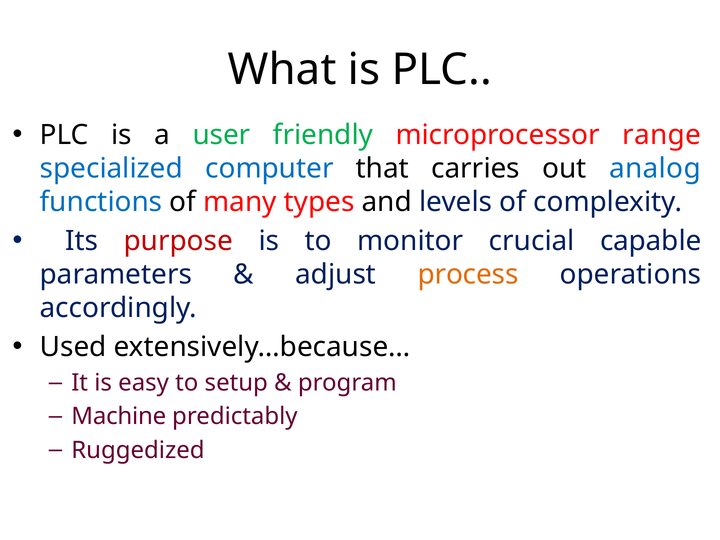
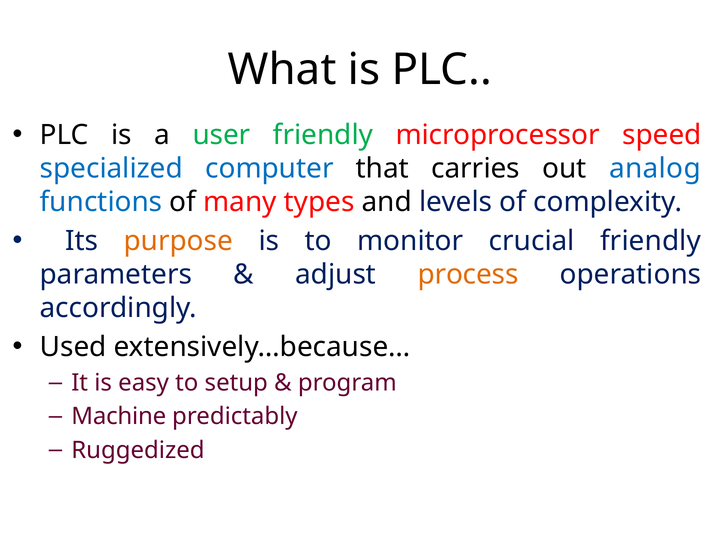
range: range -> speed (662, 135)
purpose colour: red -> orange (178, 241)
crucial capable: capable -> friendly (651, 241)
